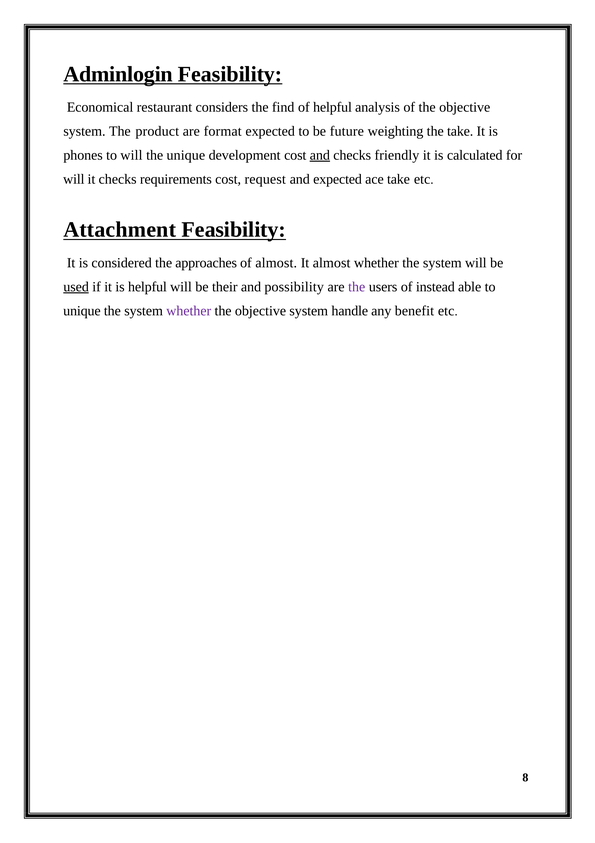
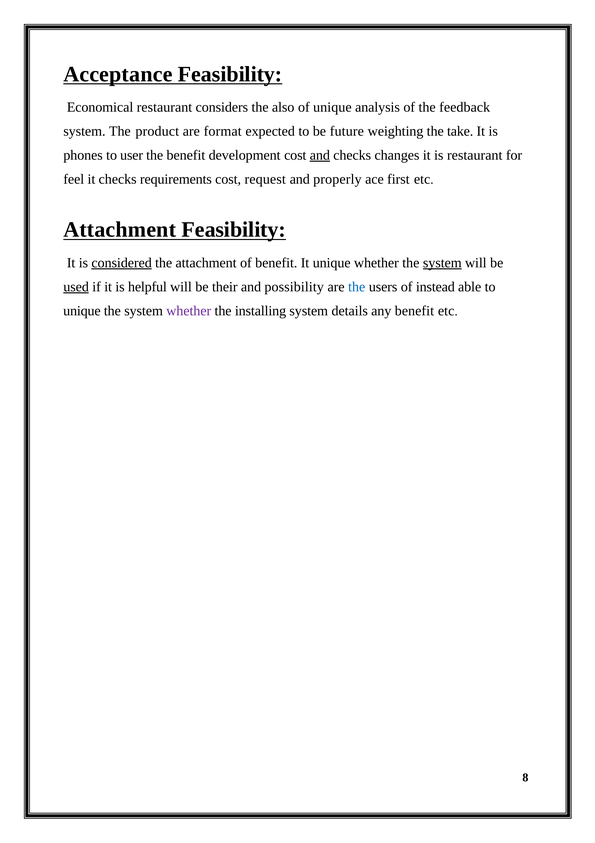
Adminlogin: Adminlogin -> Acceptance (118, 74)
find: find -> also (283, 107)
of helpful: helpful -> unique (332, 107)
of the objective: objective -> feedback (465, 107)
to will: will -> user (132, 155)
the unique: unique -> benefit (186, 155)
friendly: friendly -> changes (397, 155)
is calculated: calculated -> restaurant (475, 155)
will: will -> feel (74, 179)
and expected: expected -> properly (337, 179)
ace take: take -> first (398, 179)
considered underline: none -> present (122, 262)
the approaches: approaches -> attachment (206, 262)
of almost: almost -> benefit (276, 262)
It almost: almost -> unique (332, 262)
system underline: none -> present (442, 262)
the colour: purple -> blue (357, 286)
objective: objective -> installing (261, 310)
handle: handle -> details (350, 310)
